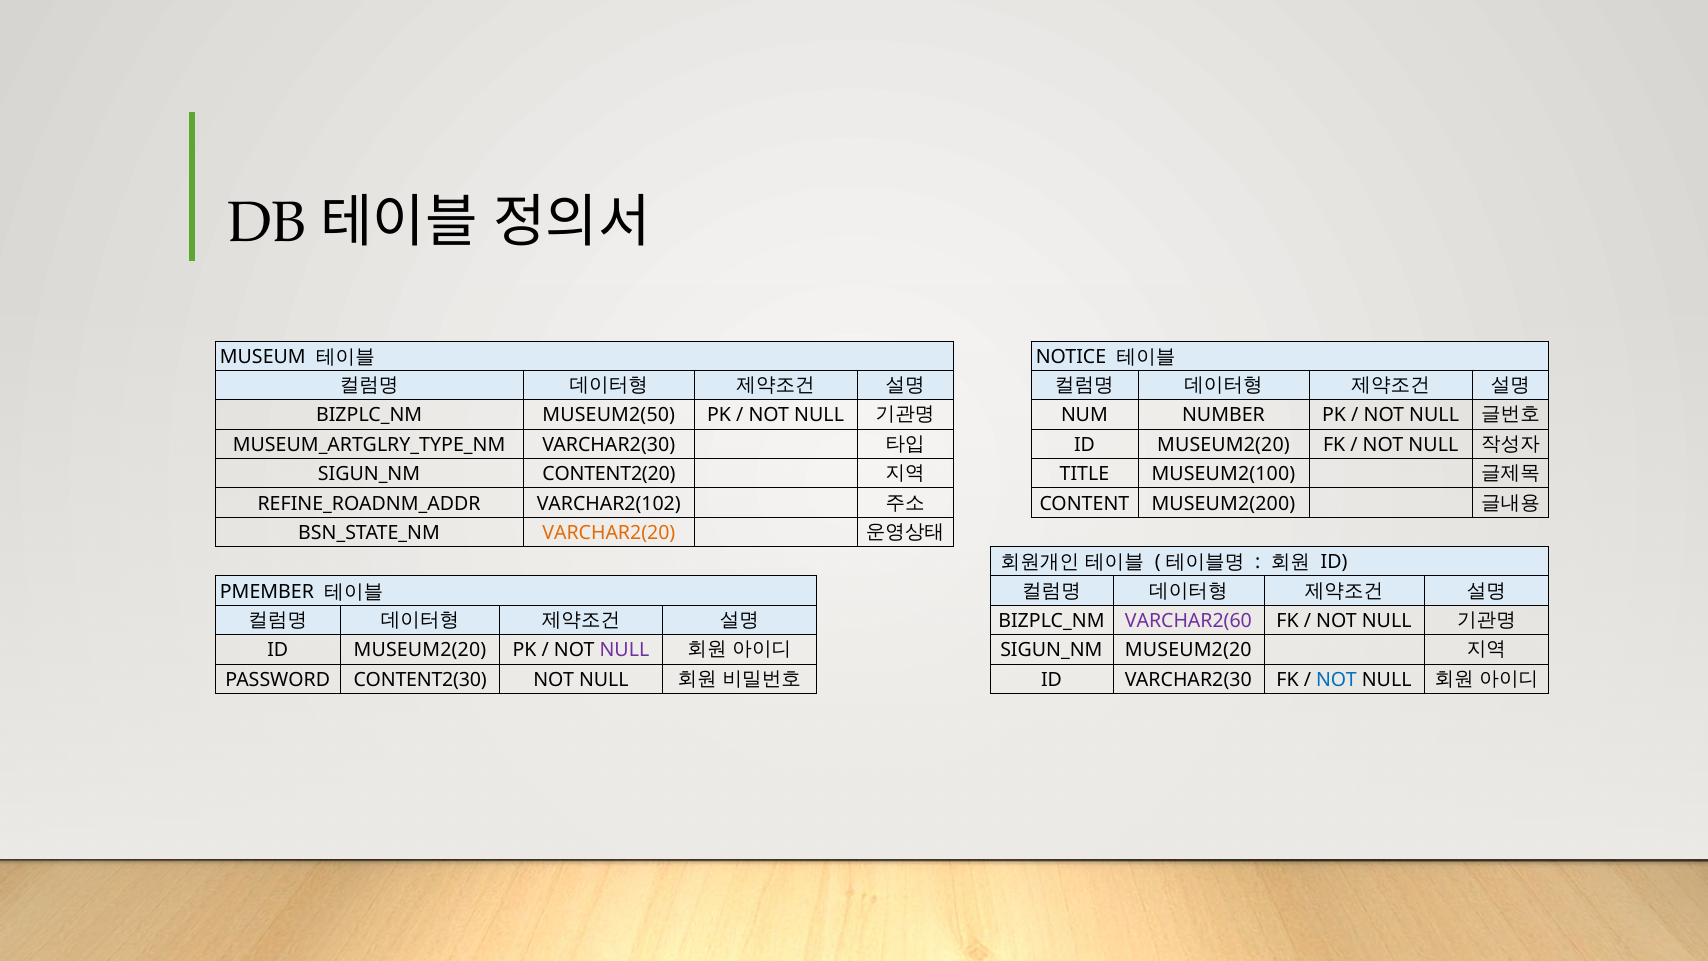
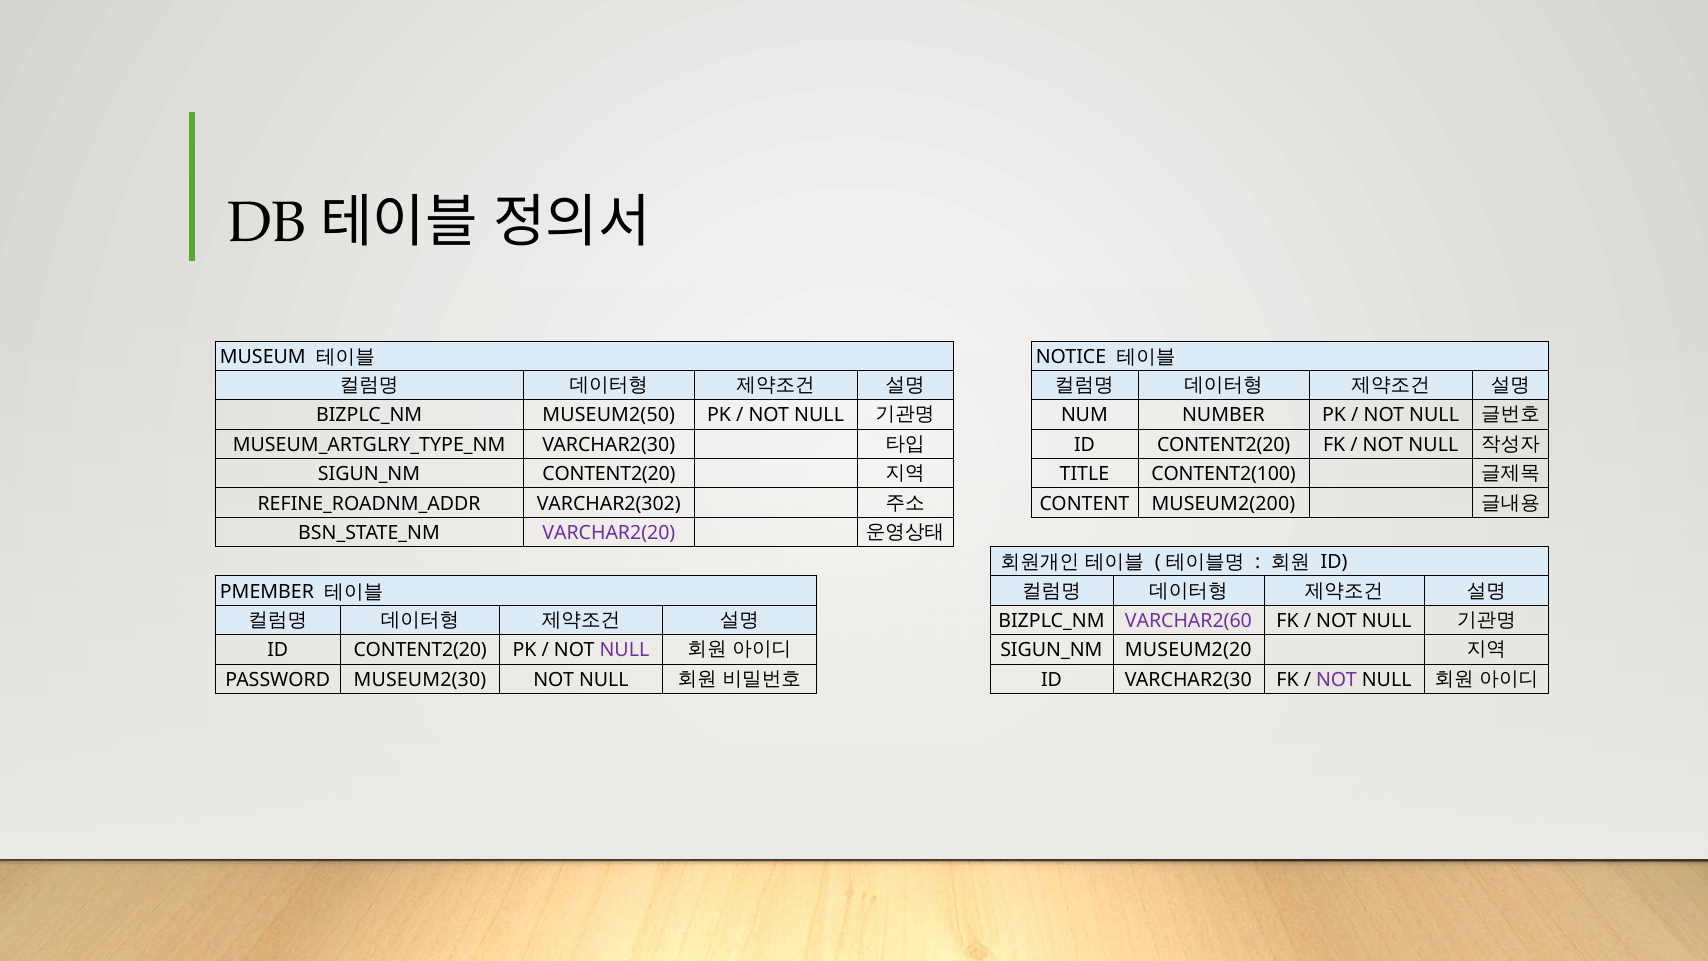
MUSEUM2(20: MUSEUM2(20 -> CONTENT2(20 (1224, 445)
MUSEUM2(100: MUSEUM2(100 -> CONTENT2(100 (1224, 474)
VARCHAR2(102: VARCHAR2(102 -> VARCHAR2(302 (609, 503)
VARCHAR2(20 colour: orange -> purple (609, 533)
MUSEUM2(20: MUSEUM2(20 -> CONTENT2(20 (420, 650)
CONTENT2(30: CONTENT2(30 -> MUSEUM2(30 (420, 680)
NOT colour: blue -> purple (1336, 680)
